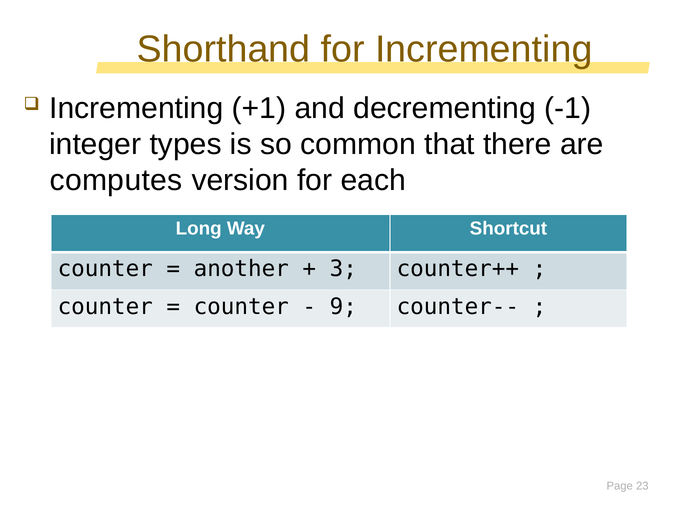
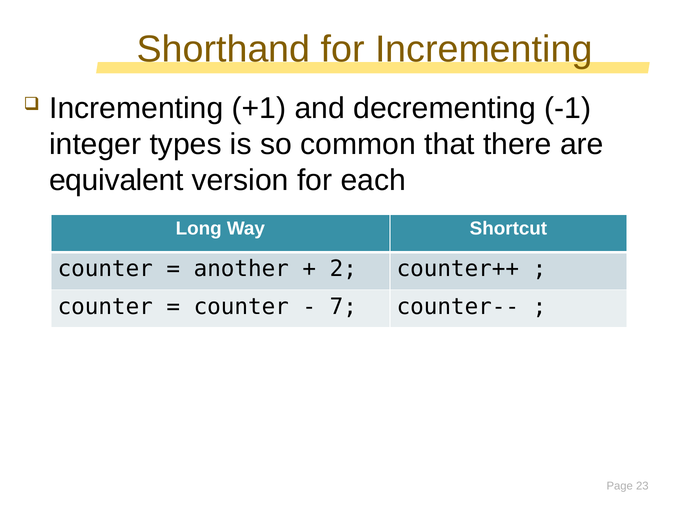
computes: computes -> equivalent (116, 181)
3: 3 -> 2 (343, 269)
9: 9 -> 7 (343, 307)
